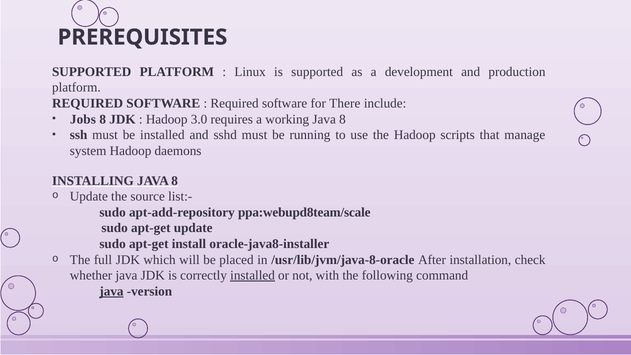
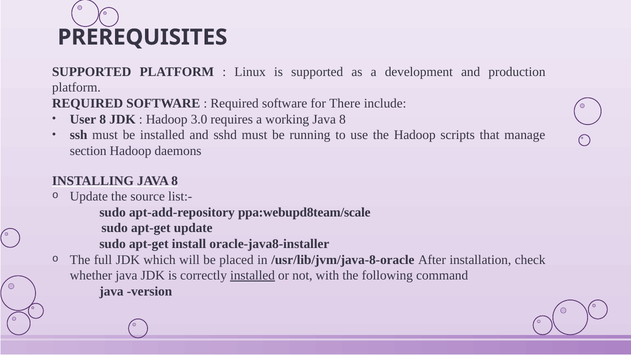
Jobs: Jobs -> User (83, 119)
system: system -> section (88, 151)
java underline: present -> none (111, 291)
